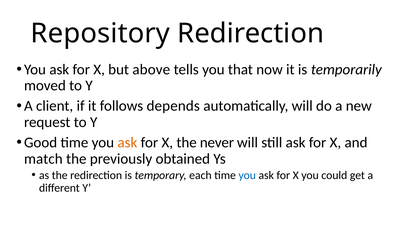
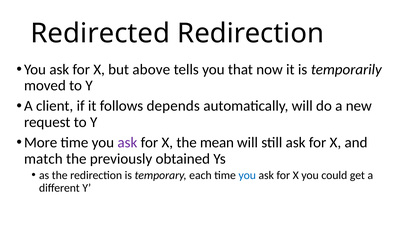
Repository: Repository -> Redirected (100, 34)
Good: Good -> More (41, 143)
ask colour: orange -> purple (127, 143)
never: never -> mean (217, 143)
